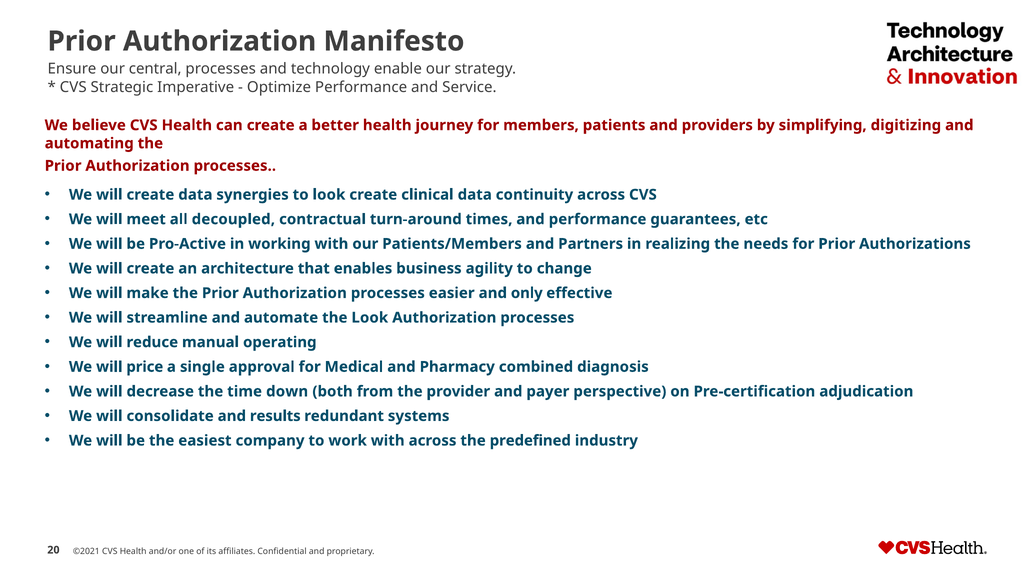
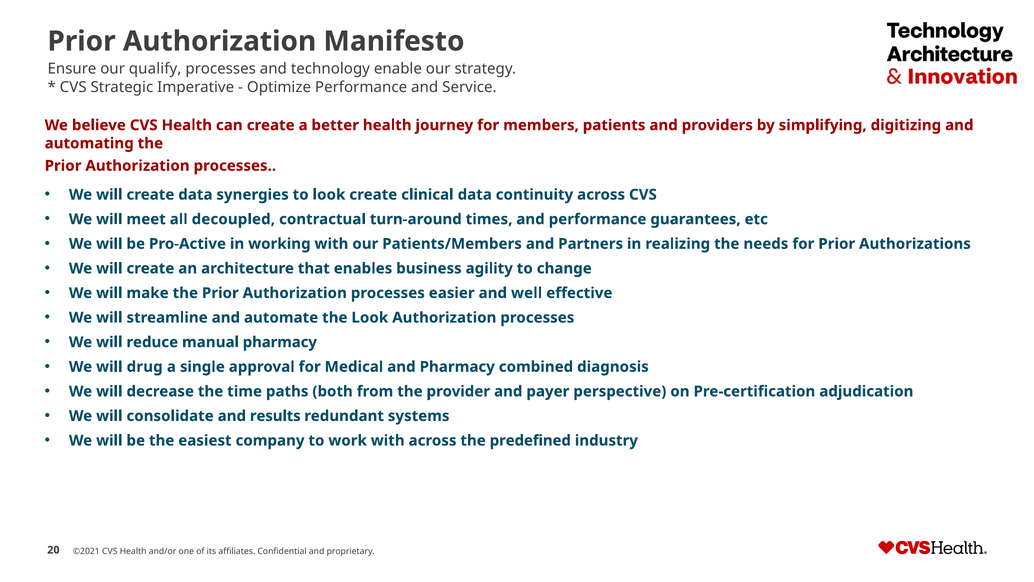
central: central -> qualify (155, 69)
only: only -> well (527, 293)
manual operating: operating -> pharmacy (280, 342)
price: price -> drug (145, 367)
down: down -> paths (287, 391)
